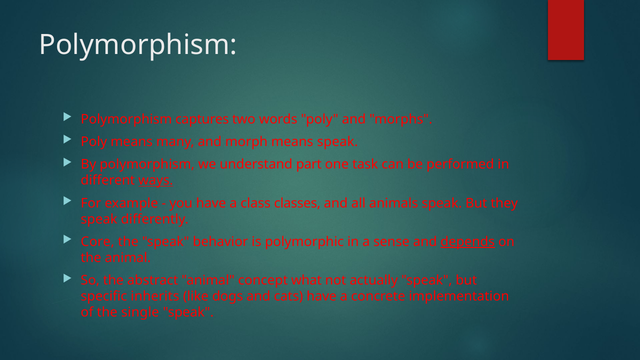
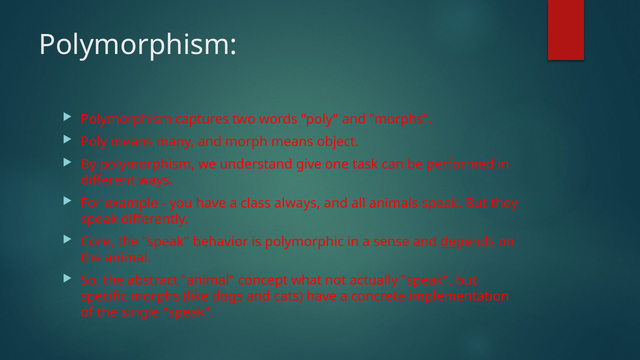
means speak: speak -> object (338, 142)
part: part -> give (309, 164)
ways underline: present -> none (156, 180)
classes: classes -> always (297, 203)
specific inherits: inherits -> morphs (155, 297)
